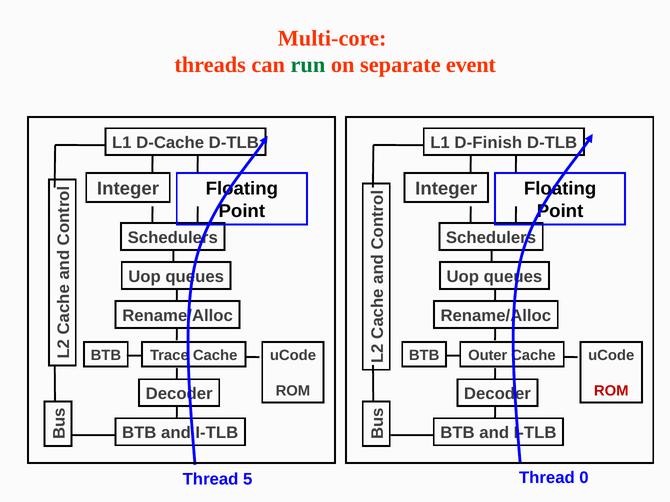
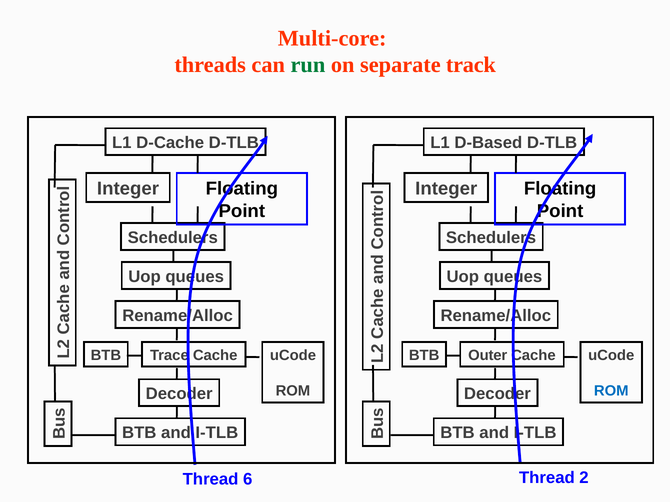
event: event -> track (471, 65)
D-Finish: D-Finish -> D-Based (488, 143)
ROM colour: red -> blue (611, 391)
5: 5 -> 6 (248, 480)
Thread 0: 0 -> 2 (584, 478)
